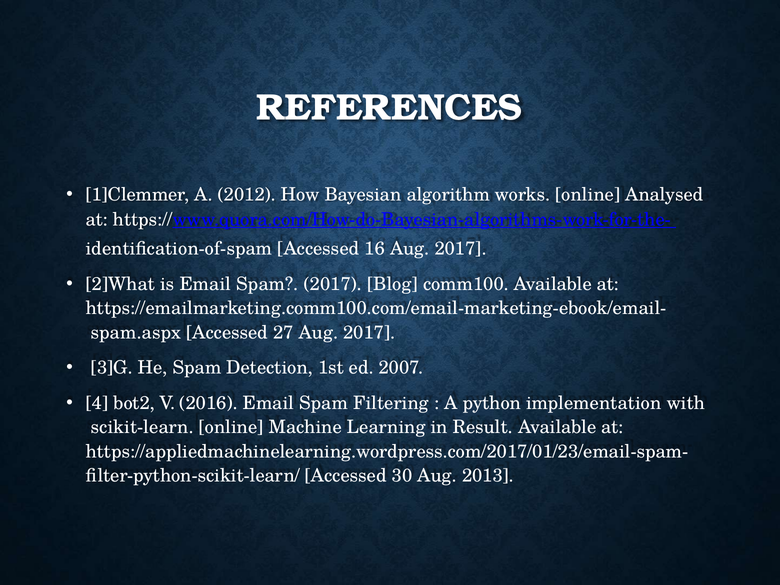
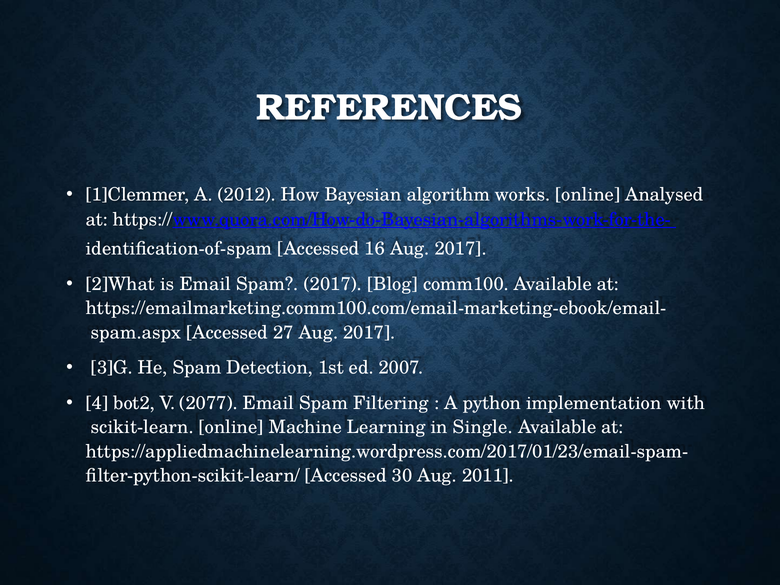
2016: 2016 -> 2077 (209, 403)
Result: Result -> Single (483, 427)
2013: 2013 -> 2011 (488, 476)
